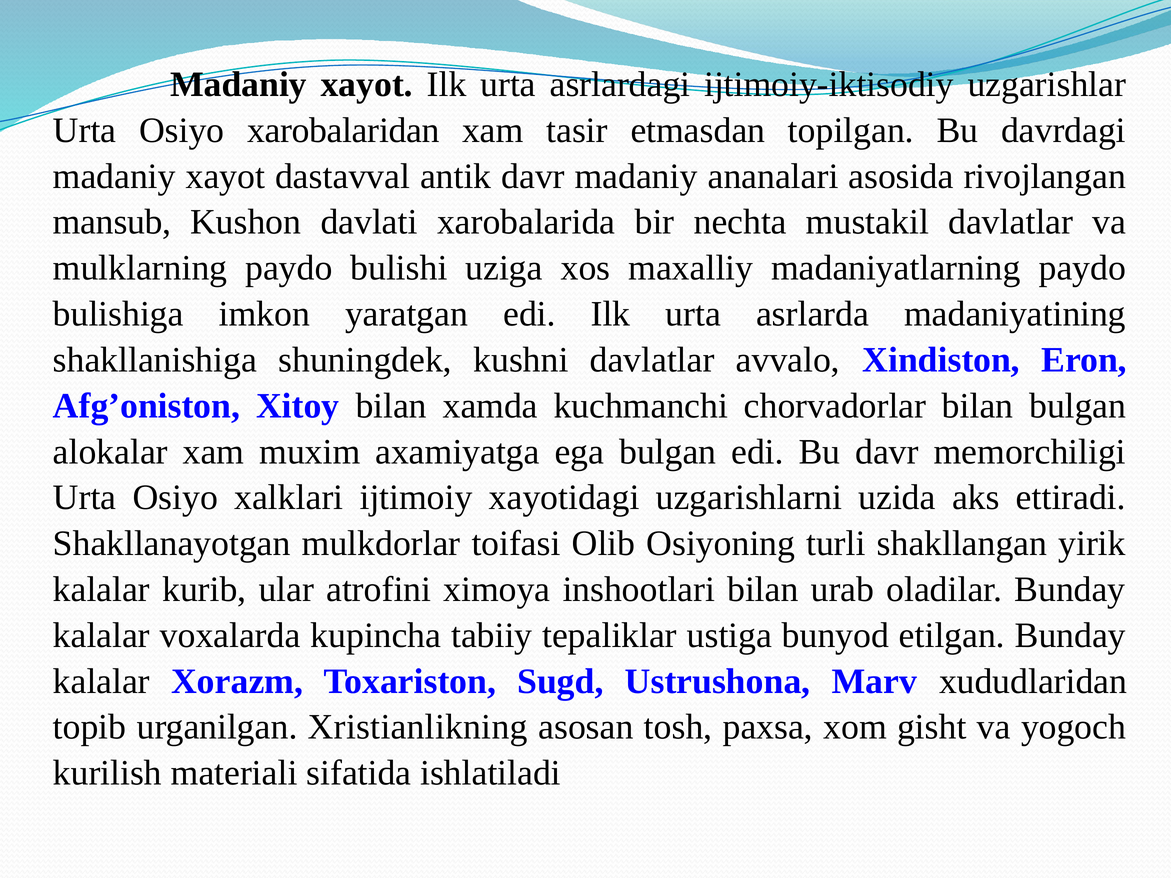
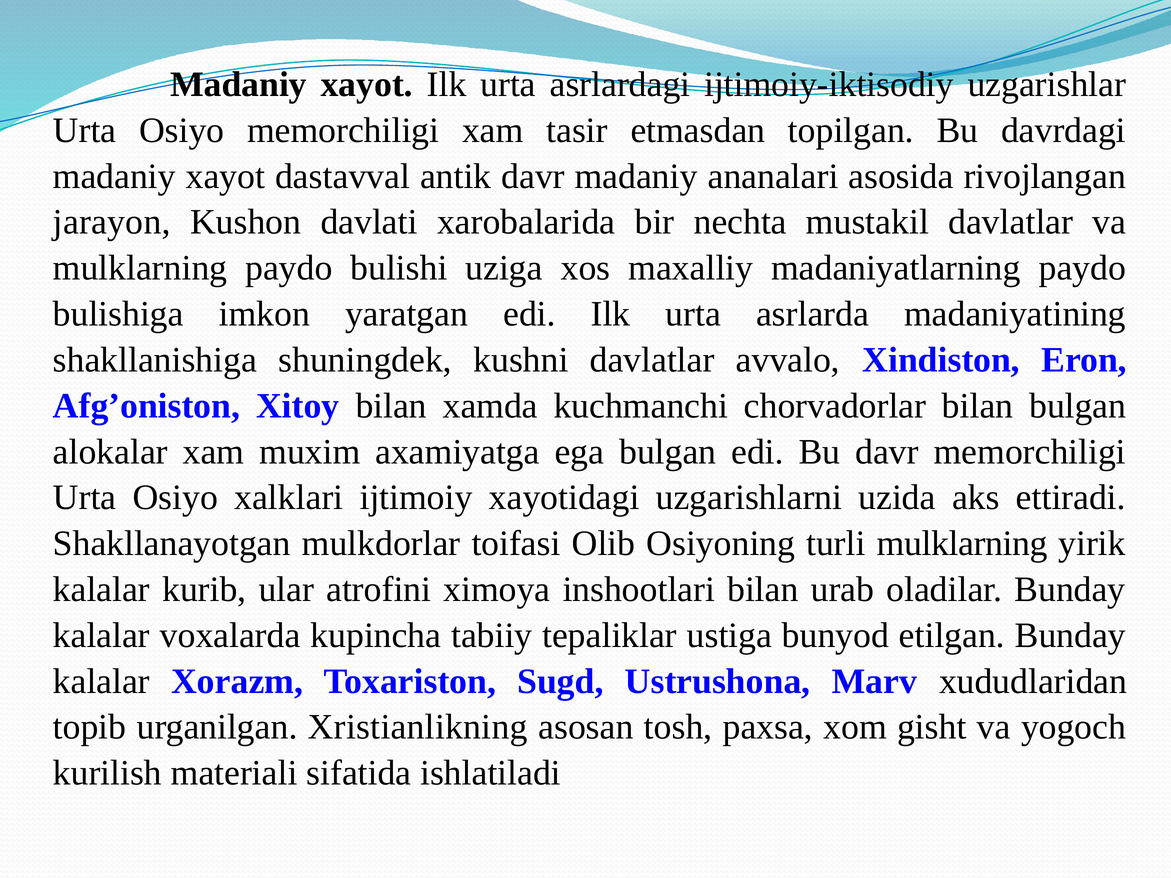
Osiyo xarobalaridan: xarobalaridan -> memorchiligi (343, 130)
mansub: mansub -> jarayon (112, 222)
turli shakllangan: shakllangan -> mulklarning (962, 544)
